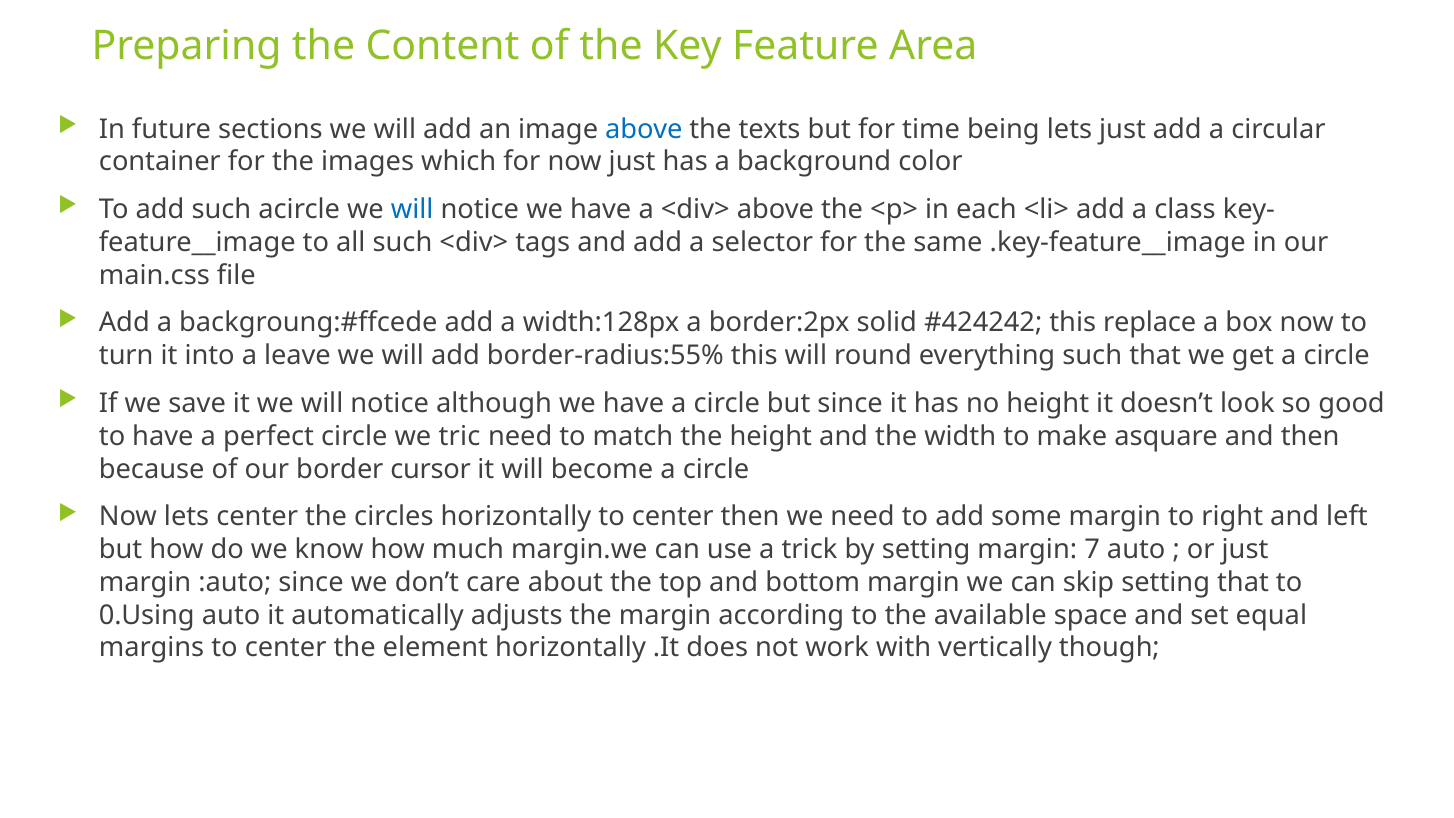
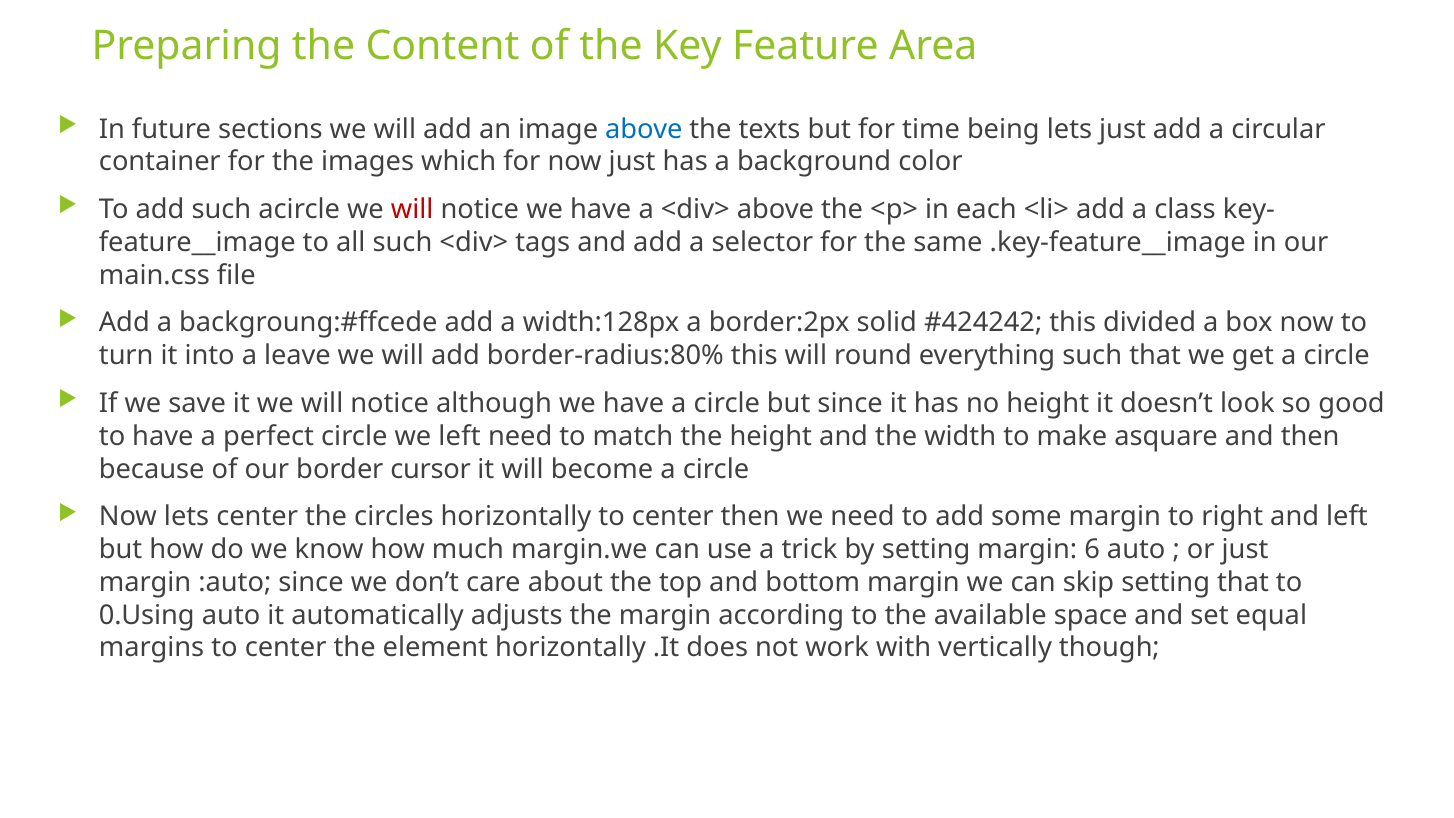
will colour: blue -> red (412, 210)
replace: replace -> divided (1150, 323)
border-radius:55%: border-radius:55% -> border-radius:80% (605, 356)
we tric: tric -> left (460, 436)
7: 7 -> 6 (1092, 550)
